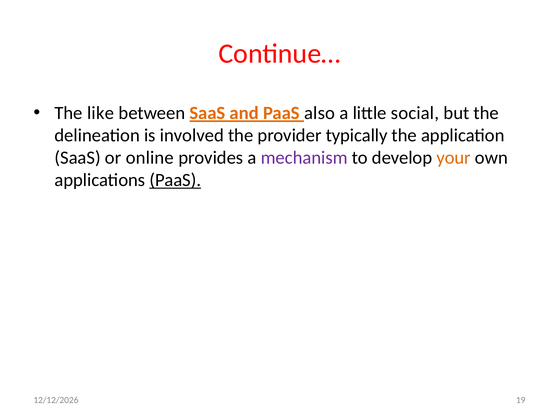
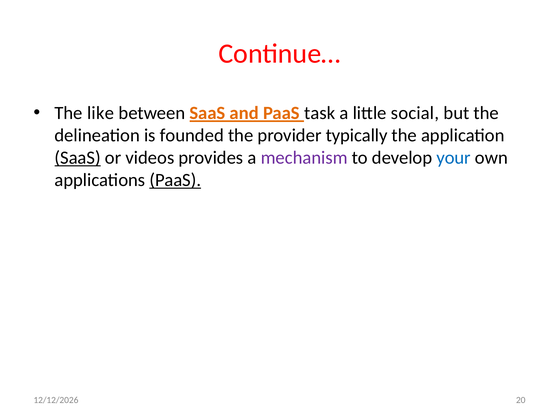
also: also -> task (320, 113)
involved: involved -> founded (192, 135)
SaaS underline: none -> present (78, 158)
online: online -> videos (150, 158)
your colour: orange -> blue (454, 158)
19: 19 -> 20 (521, 400)
